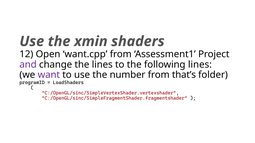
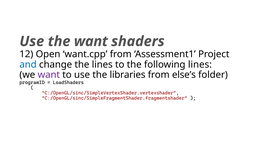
the xmin: xmin -> want (91, 41)
and colour: purple -> blue (28, 65)
number: number -> libraries (128, 75)
that’s: that’s -> else’s (184, 75)
